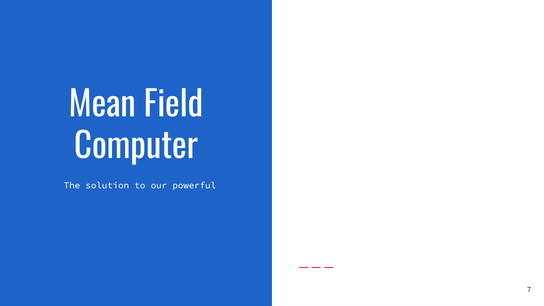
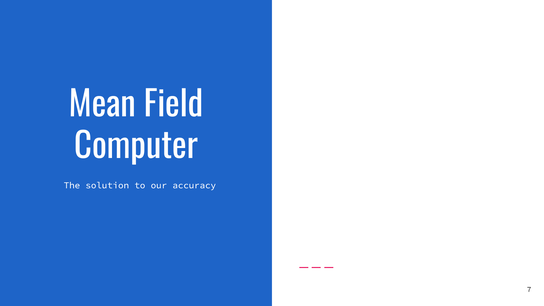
powerful: powerful -> accuracy (194, 185)
